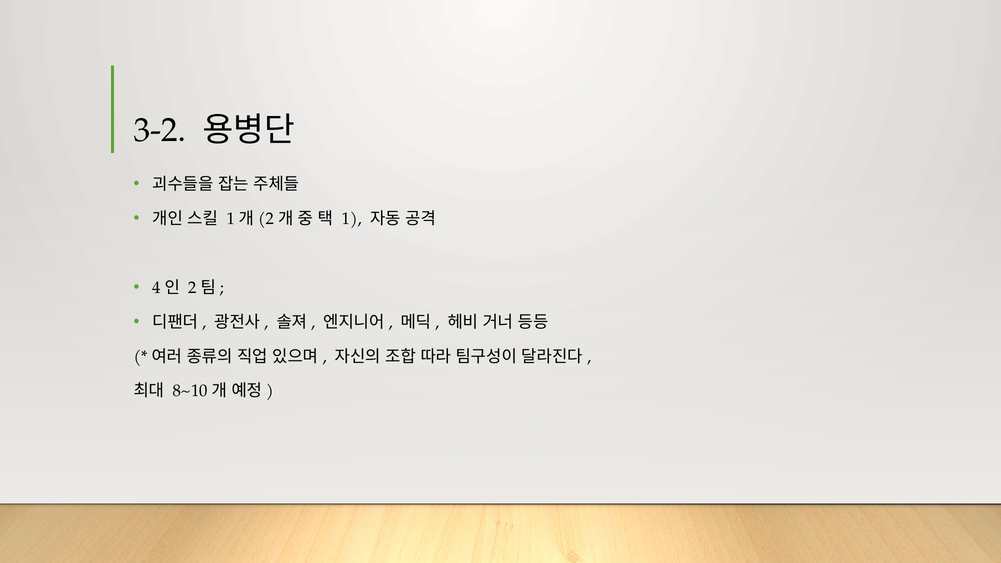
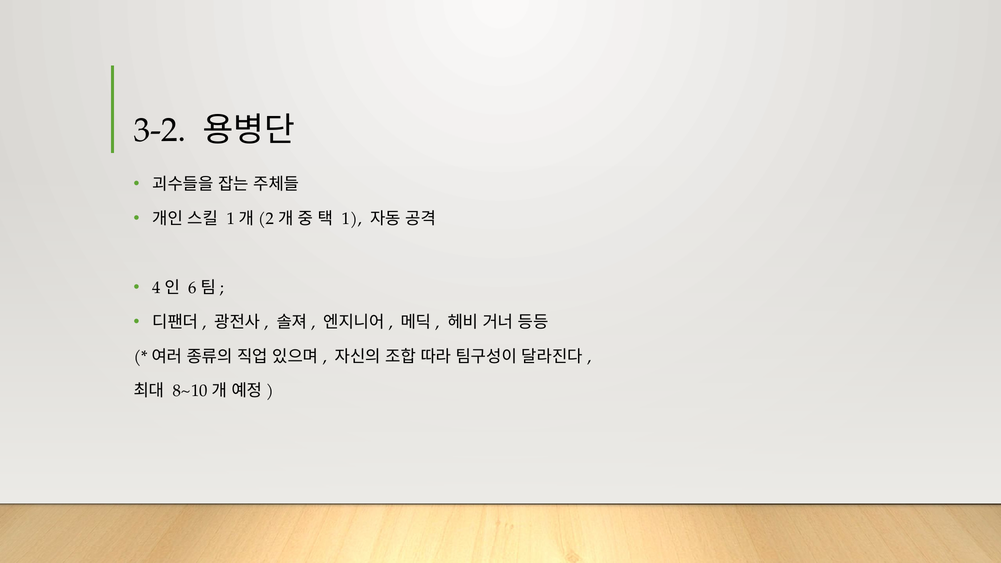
2: 2 -> 6 (193, 288)
